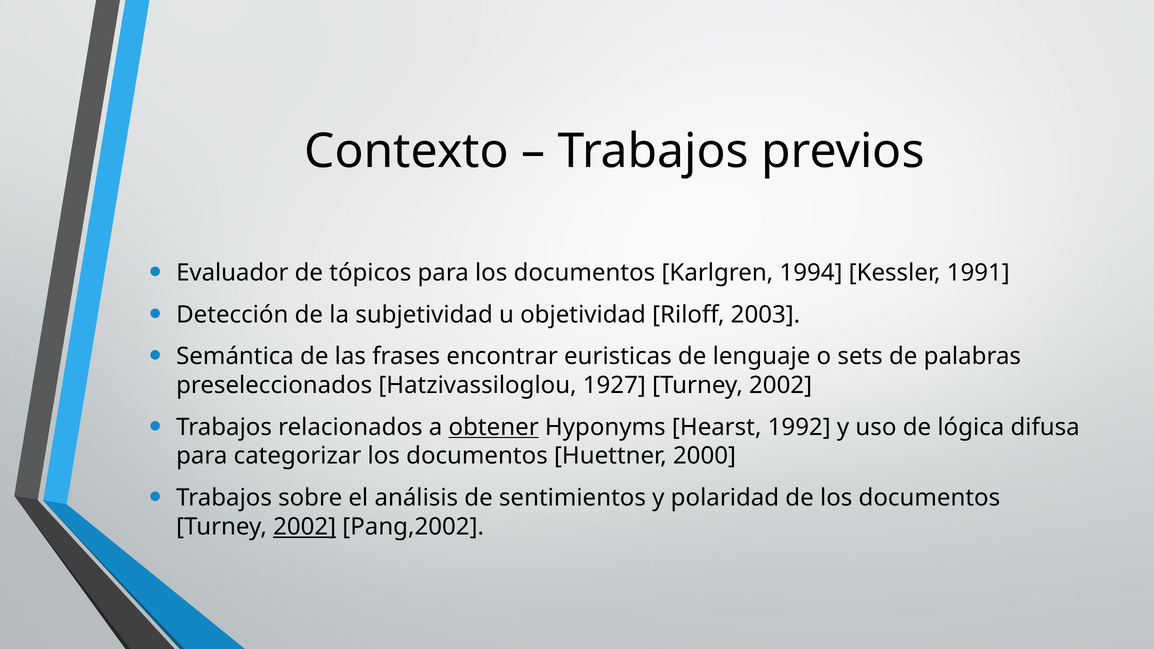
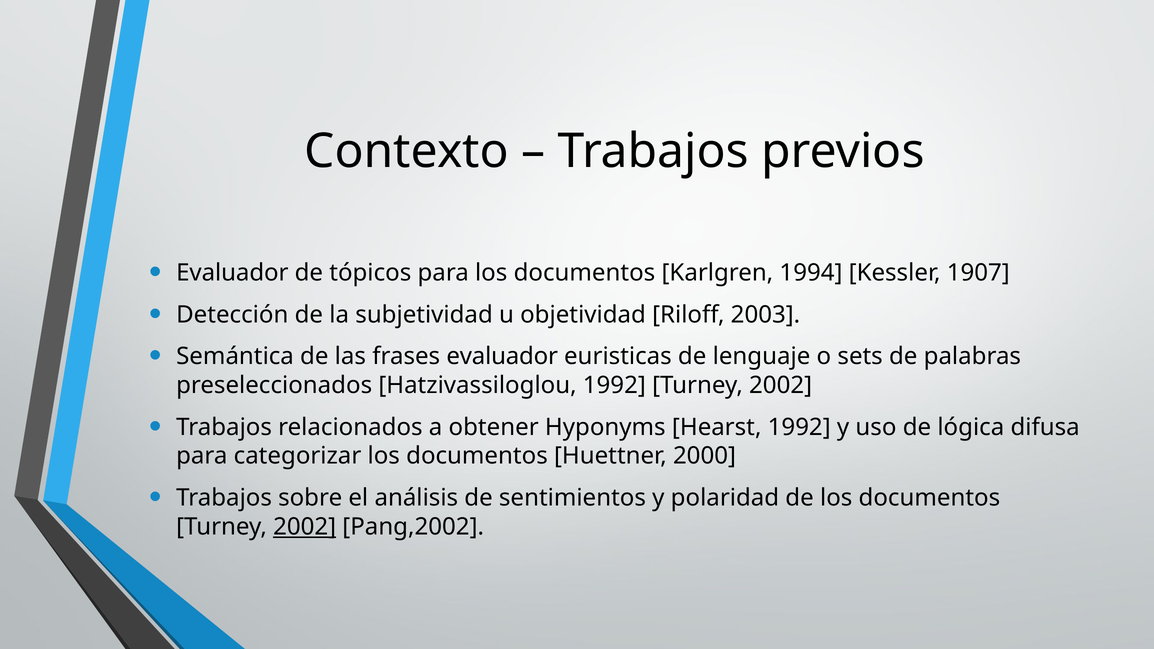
1991: 1991 -> 1907 (978, 273)
frases encontrar: encontrar -> evaluador (502, 357)
Hatzivassiloglou 1927: 1927 -> 1992 (614, 385)
obtener underline: present -> none (494, 427)
